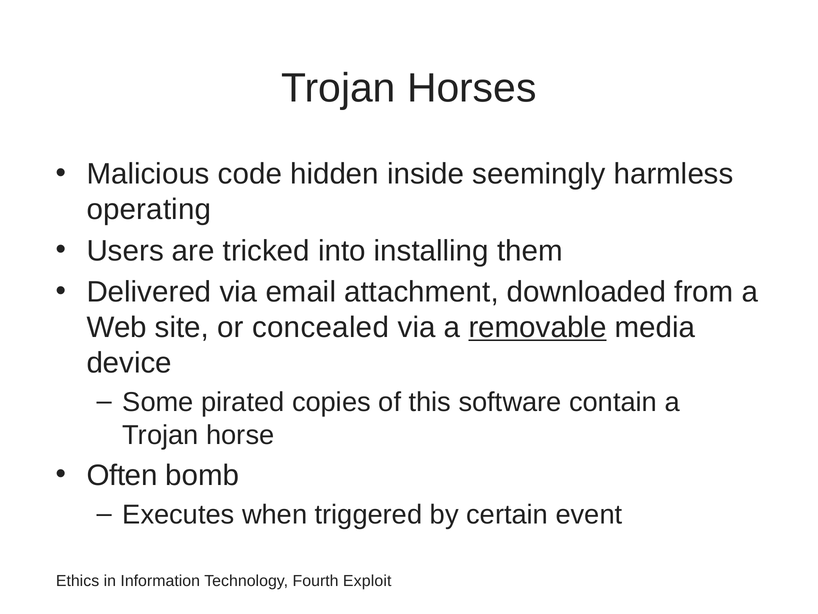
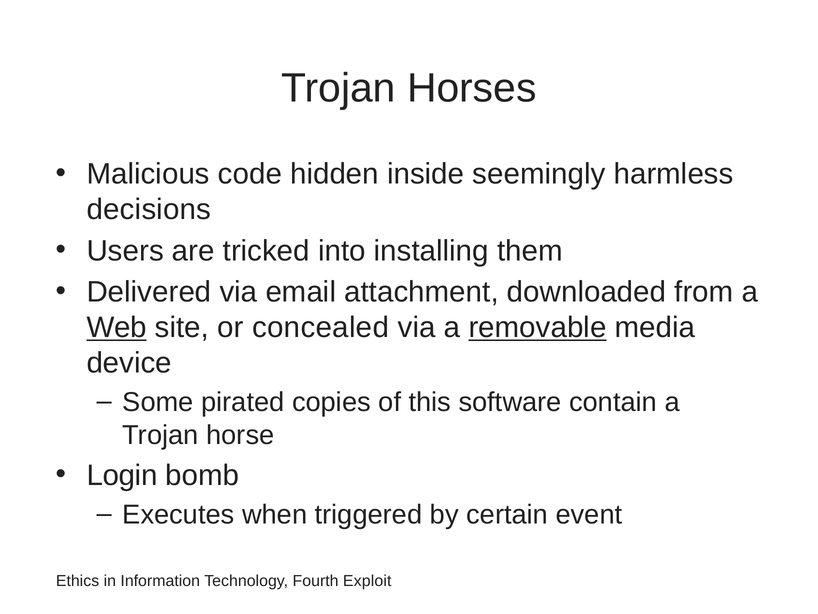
operating: operating -> decisions (149, 209)
Web underline: none -> present (117, 327)
Often: Often -> Login (122, 475)
